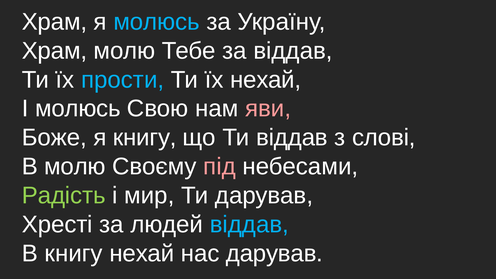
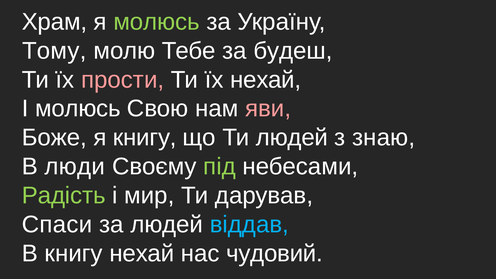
молюсь colour: light blue -> light green (157, 22)
Храм: Храм -> Тому (54, 51)
за віддав: віддав -> будеш (293, 51)
прости colour: light blue -> pink (123, 80)
Ти віддав: віддав -> людей (292, 138)
слові: слові -> знаю (384, 138)
В молю: молю -> люди (75, 167)
під colour: pink -> light green (220, 167)
Хресті: Хресті -> Спаси (57, 224)
нас дарував: дарував -> чудовий (274, 253)
